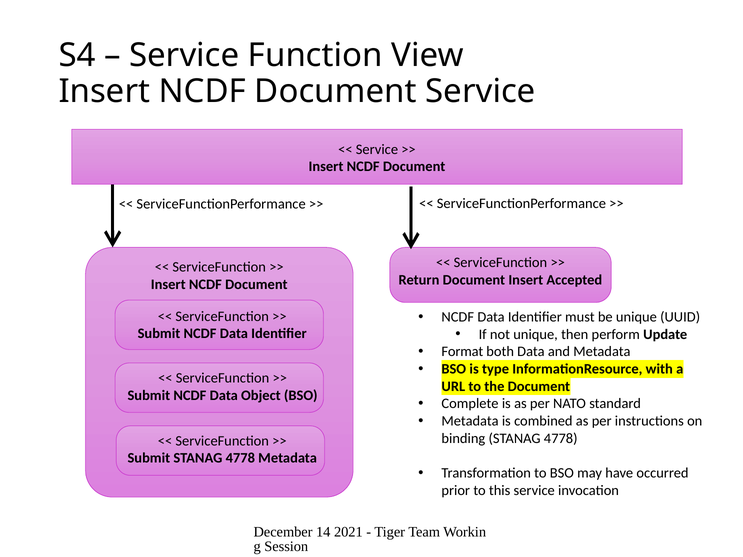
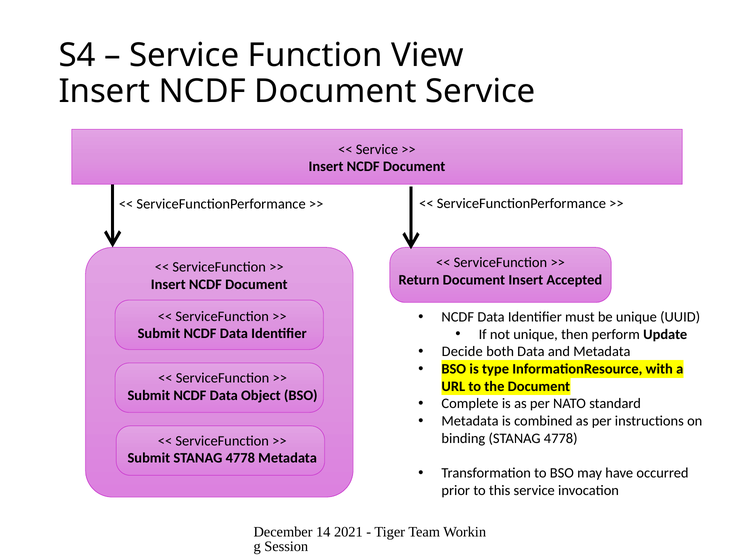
Format: Format -> Decide (462, 352)
